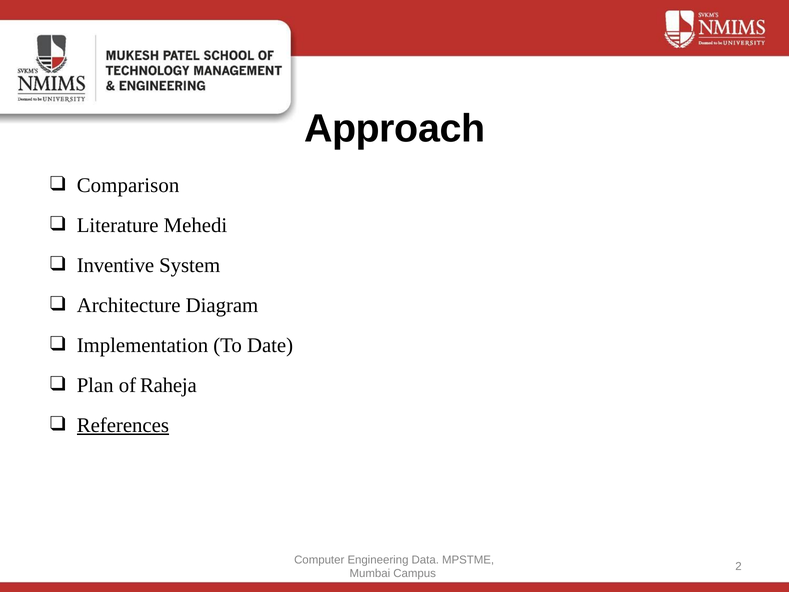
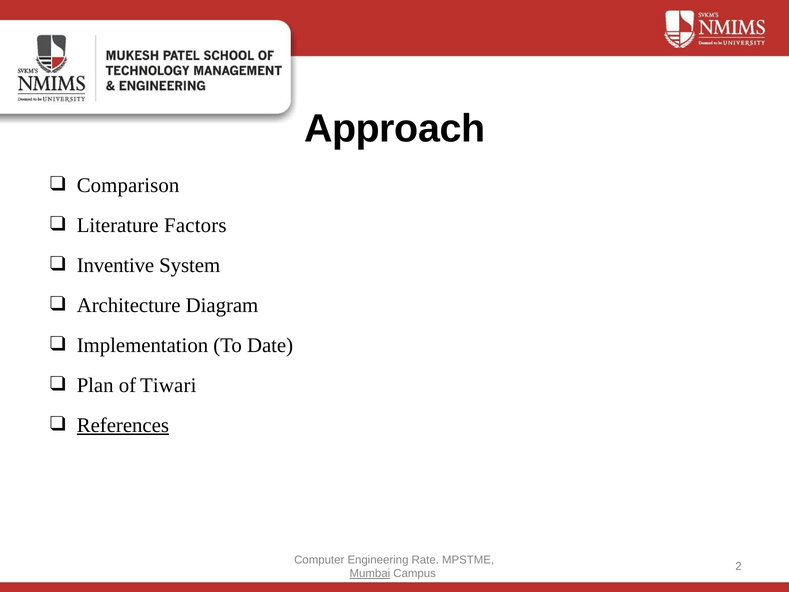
Mehedi: Mehedi -> Factors (195, 225)
Raheja: Raheja -> Tiwari (168, 385)
Data: Data -> Rate (425, 560)
Mumbai underline: none -> present (370, 573)
